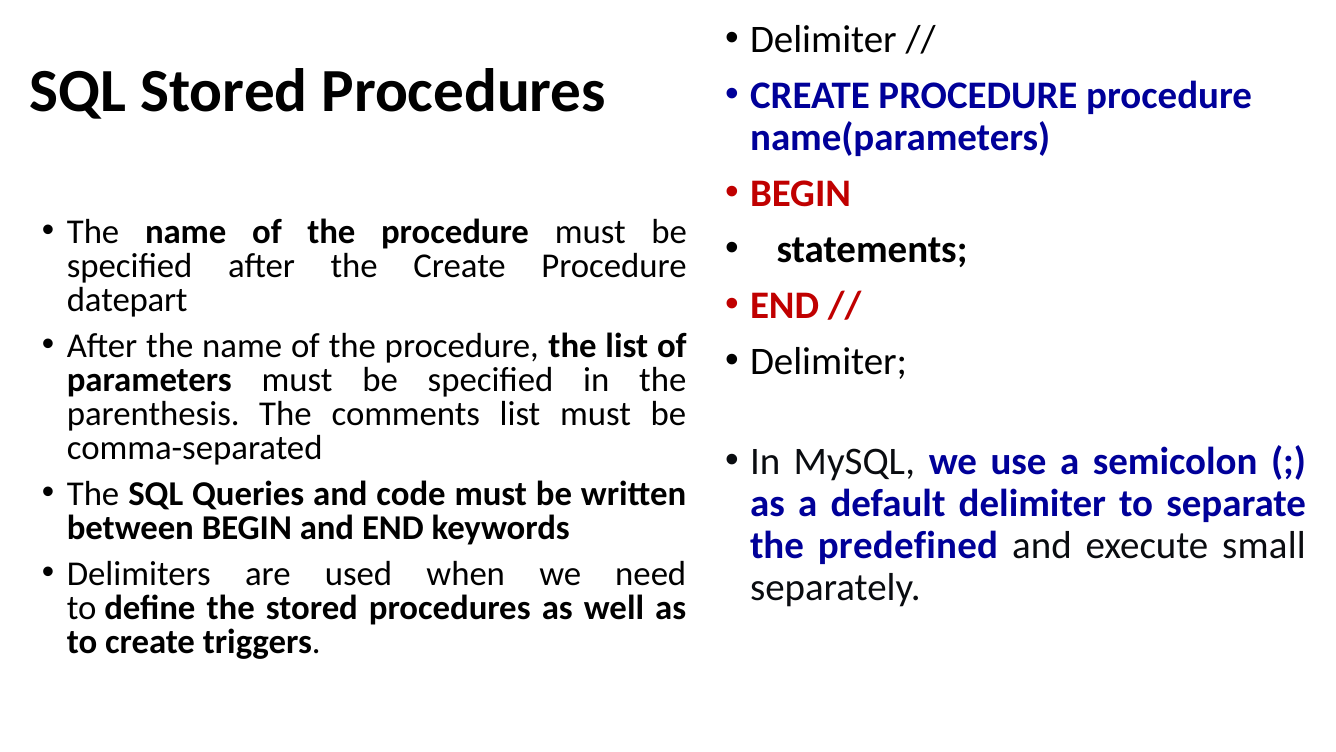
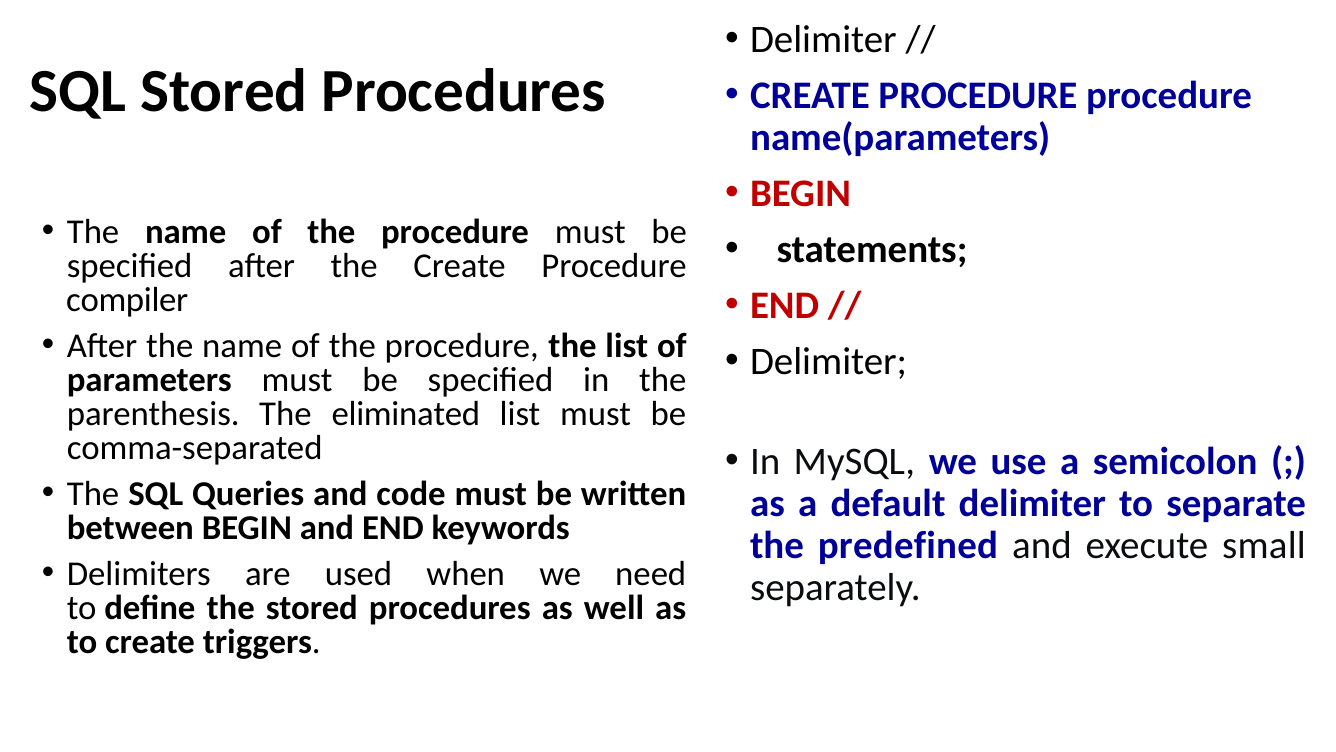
datepart: datepart -> compiler (127, 300)
comments: comments -> eliminated (406, 414)
